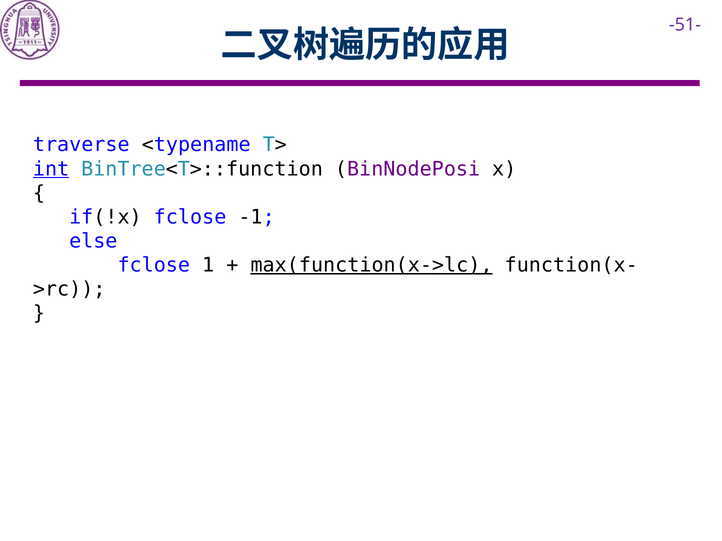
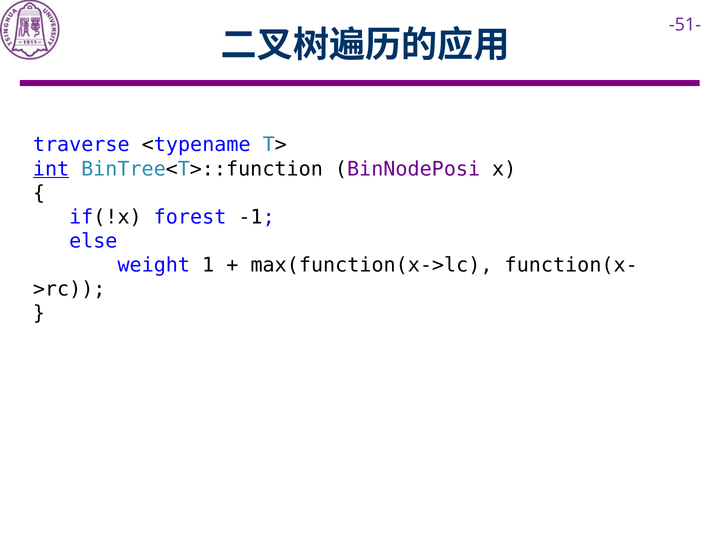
if(!x fclose: fclose -> forest (190, 217)
fclose: fclose -> weight (154, 265)
max(function(x->lc underline: present -> none (371, 265)
